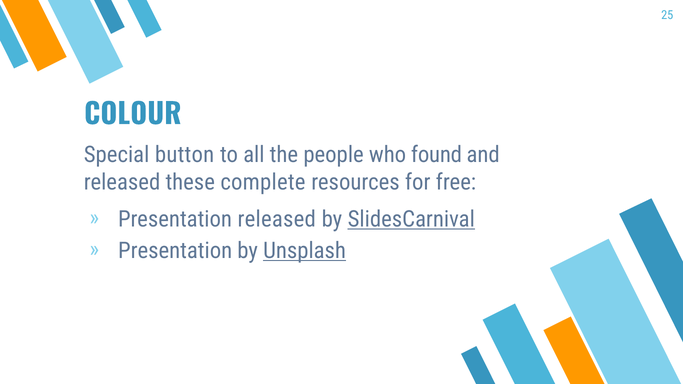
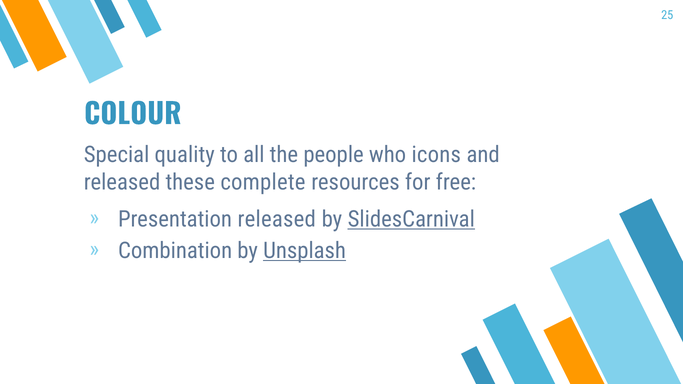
button: button -> quality (185, 155)
found: found -> icons (436, 155)
Presentation: Presentation -> Combination (175, 251)
